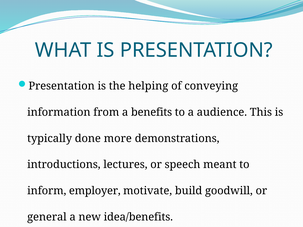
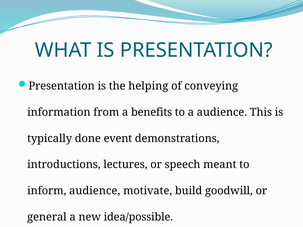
more: more -> event (118, 139)
inform employer: employer -> audience (95, 191)
idea/benefits: idea/benefits -> idea/possible (138, 217)
